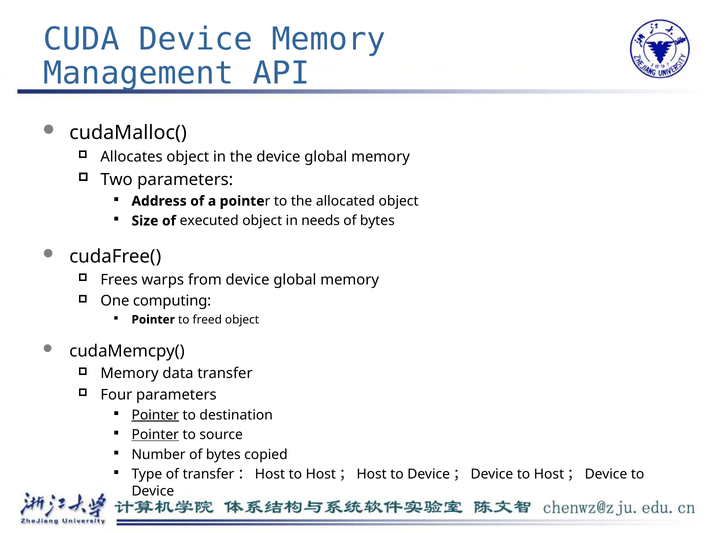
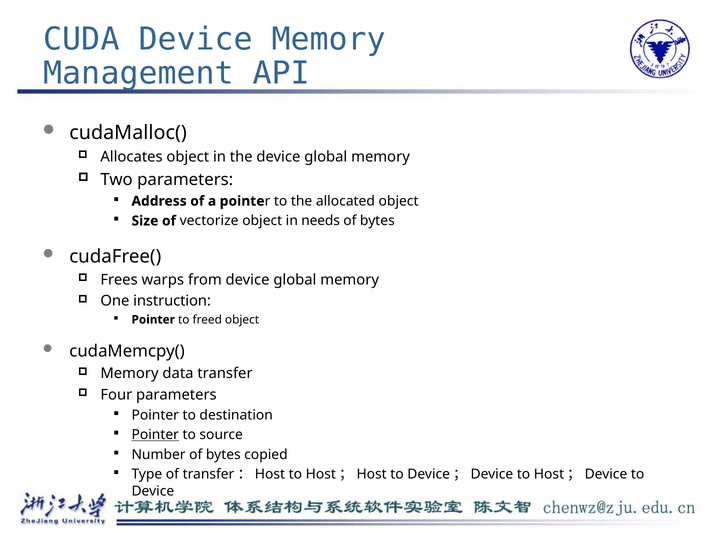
executed: executed -> vectorize (209, 221)
computing: computing -> instruction (172, 301)
Pointer underline: present -> none (155, 415)
